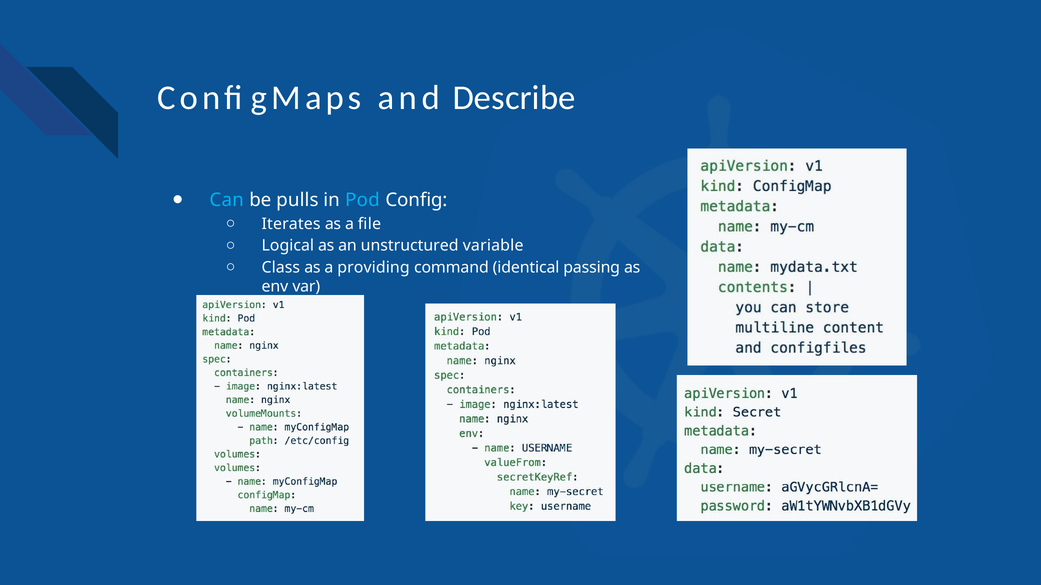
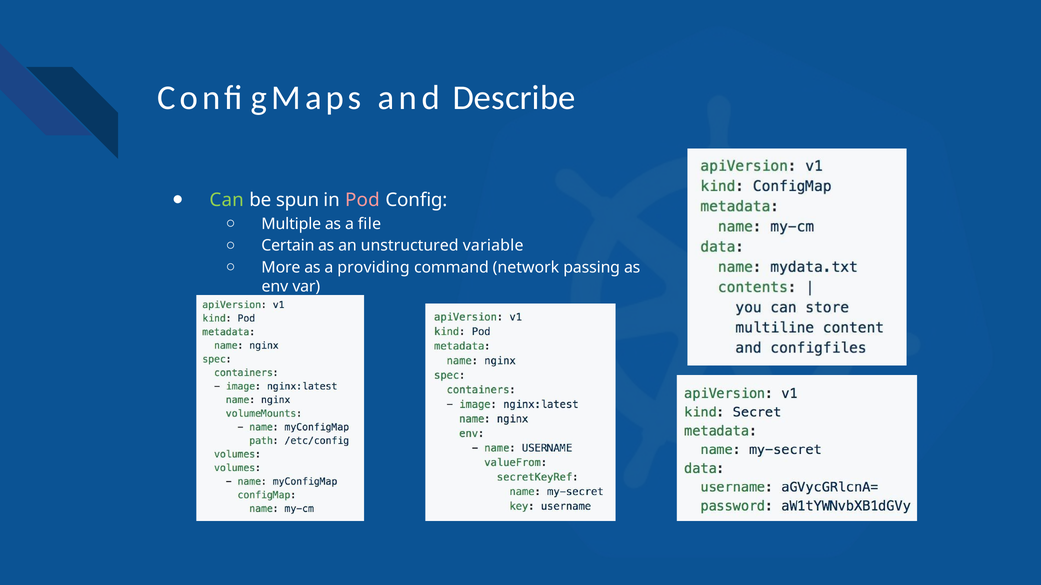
Can colour: light blue -> light green (227, 200)
pulls: pulls -> spun (298, 200)
Pod colour: light blue -> pink (362, 200)
Iterates: Iterates -> Multiple (291, 224)
Logical: Logical -> Certain (288, 246)
Class: Class -> More (281, 268)
identical: identical -> network (526, 268)
